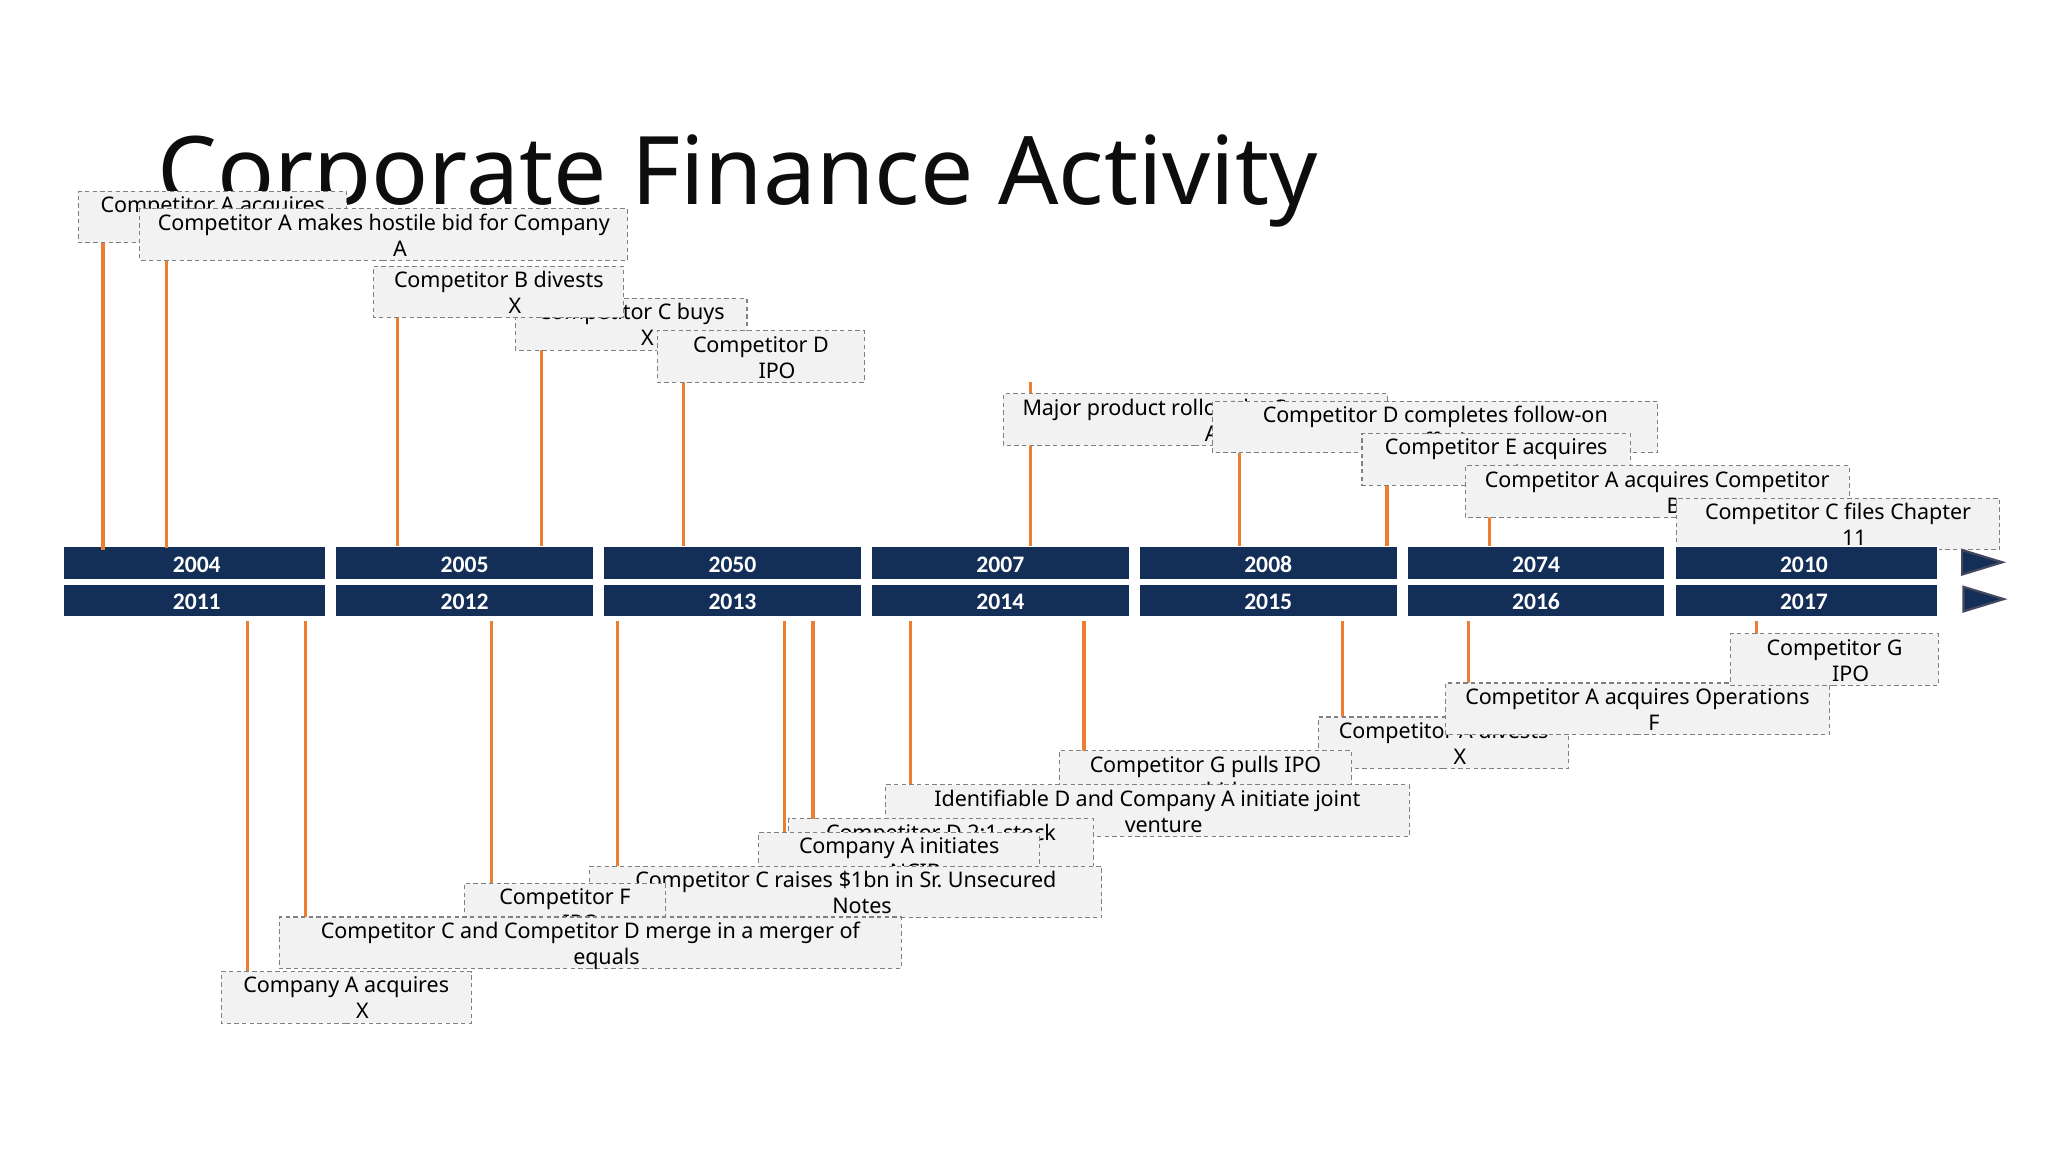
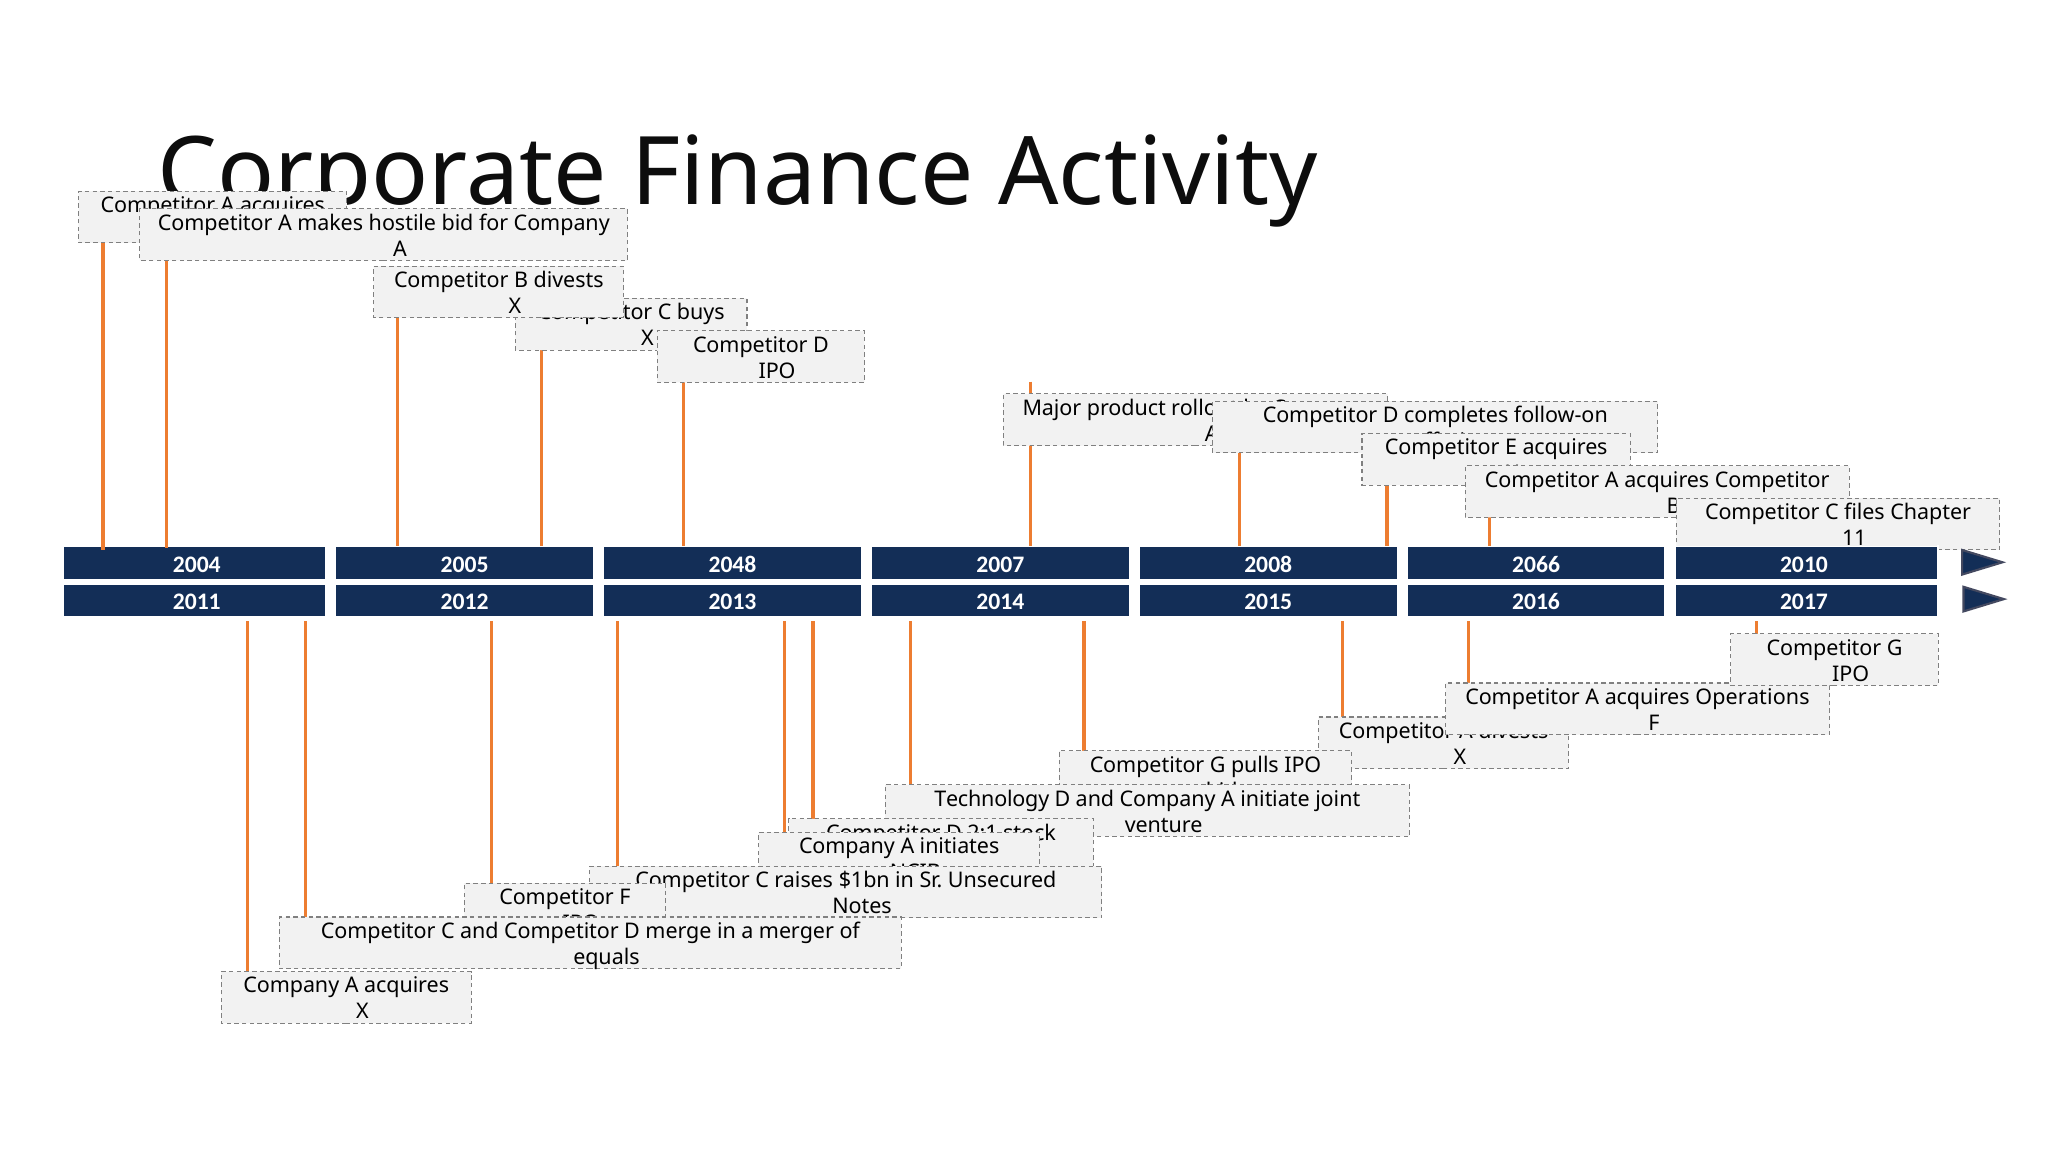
2050: 2050 -> 2048 (732, 564)
2074: 2074 -> 2066 (1536, 564)
Identifiable: Identifiable -> Technology (992, 799)
